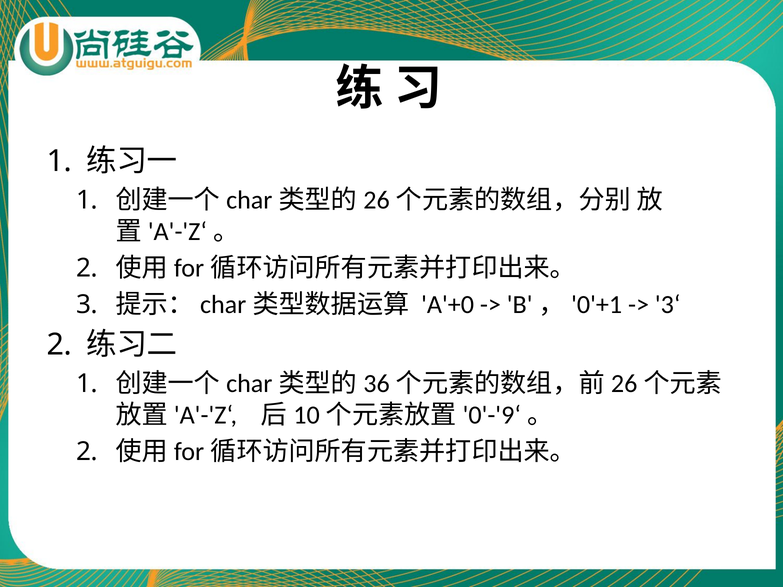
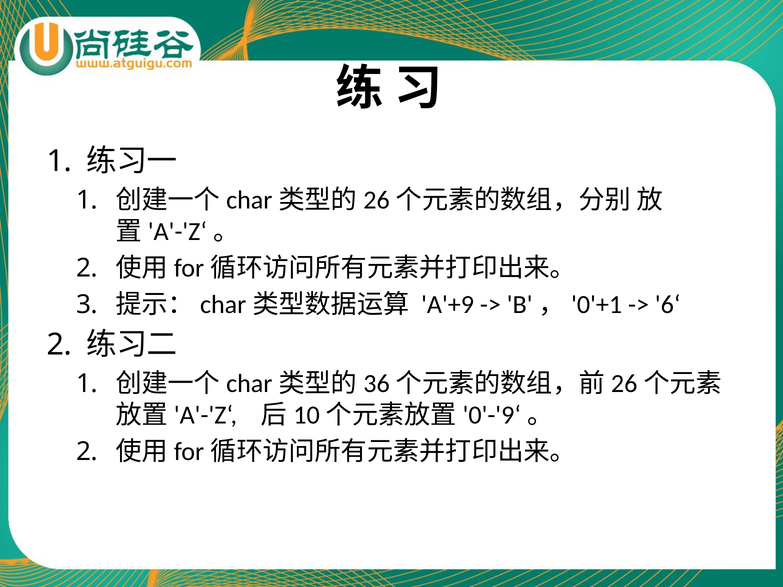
A'+0: A'+0 -> A'+9 (448, 305)
3‘: 3‘ -> 6‘ (668, 305)
